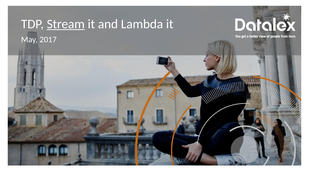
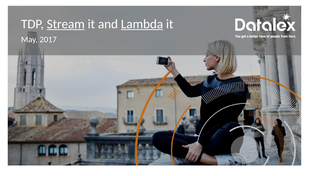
Lambda underline: none -> present (142, 24)
